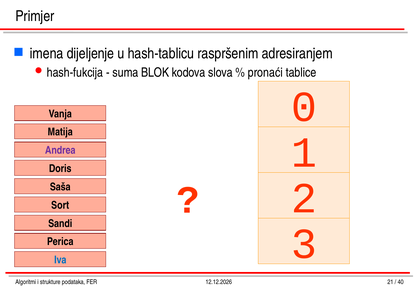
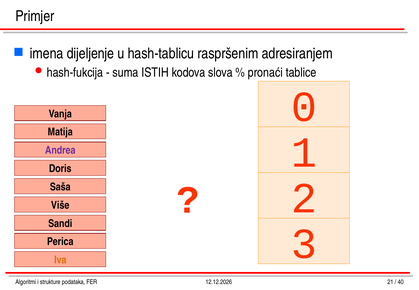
BLOK: BLOK -> ISTIH (155, 73)
Sort: Sort -> Više (60, 205)
Iva colour: blue -> orange (60, 260)
